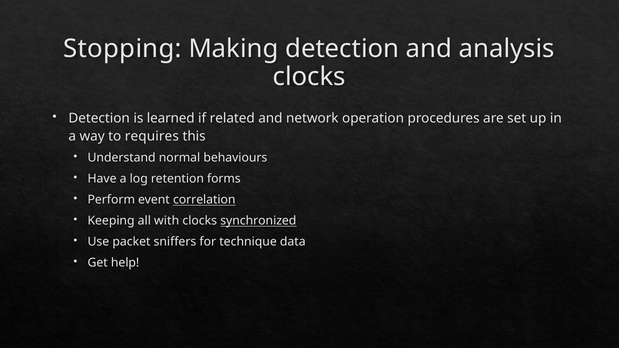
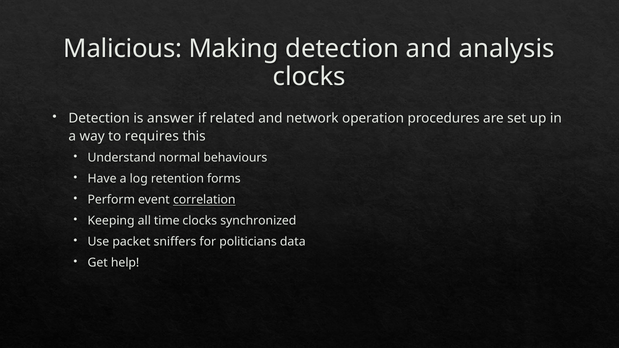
Stopping: Stopping -> Malicious (123, 49)
learned: learned -> answer (171, 118)
with: with -> time (167, 221)
synchronized underline: present -> none (258, 221)
technique: technique -> politicians (248, 242)
